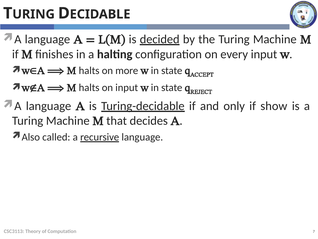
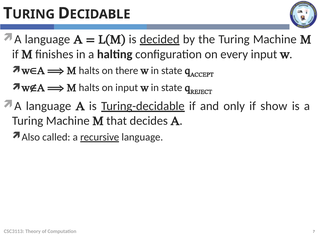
more: more -> there (127, 70)
